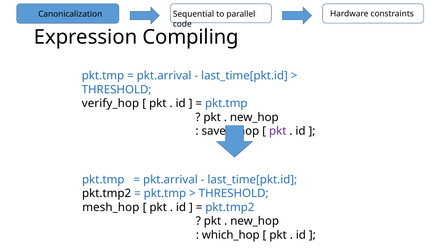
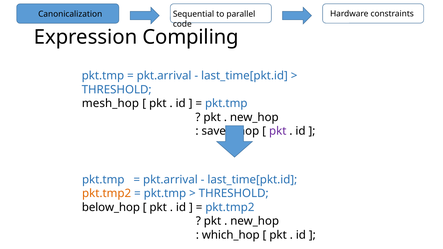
verify_hop: verify_hop -> mesh_hop (110, 104)
pkt.tmp2 colour: black -> orange (107, 194)
mesh_hop: mesh_hop -> below_hop (111, 207)
